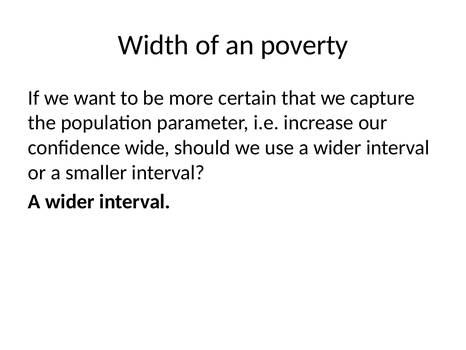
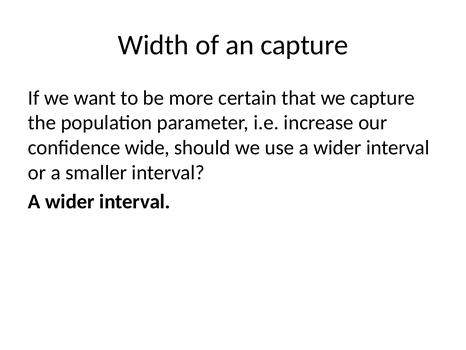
an poverty: poverty -> capture (304, 45)
